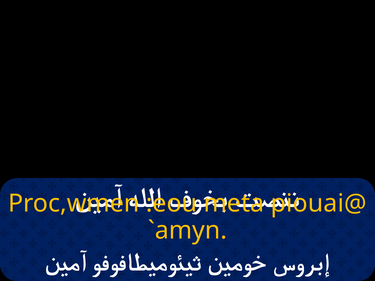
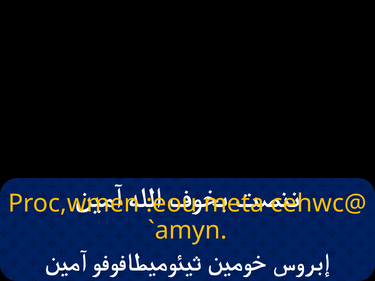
piouai@: piouai@ -> cehwc@ (319, 204)
